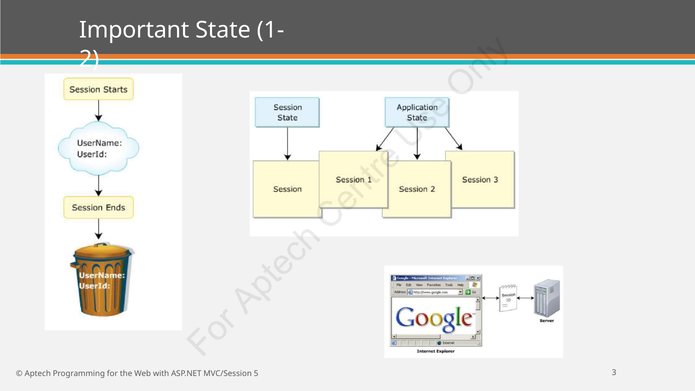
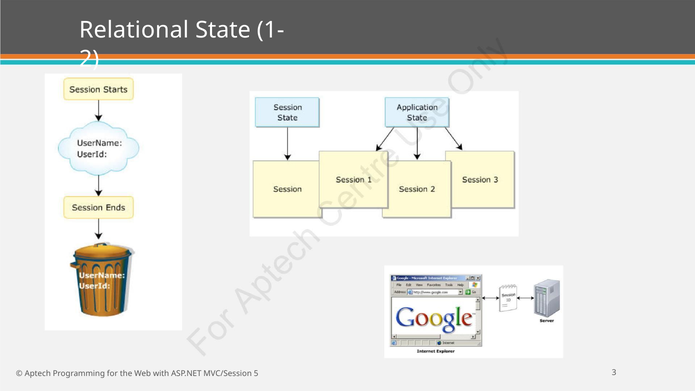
Important: Important -> Relational (134, 30)
